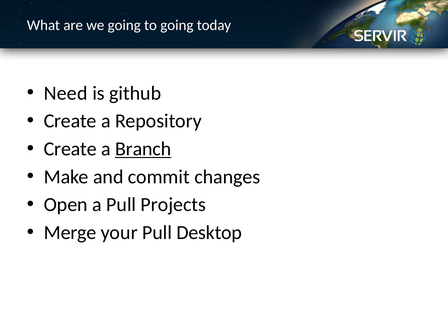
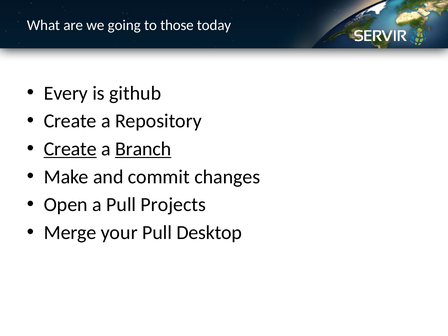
to going: going -> those (177, 25)
Need: Need -> Every (66, 93)
Create underline: none -> present (70, 149)
